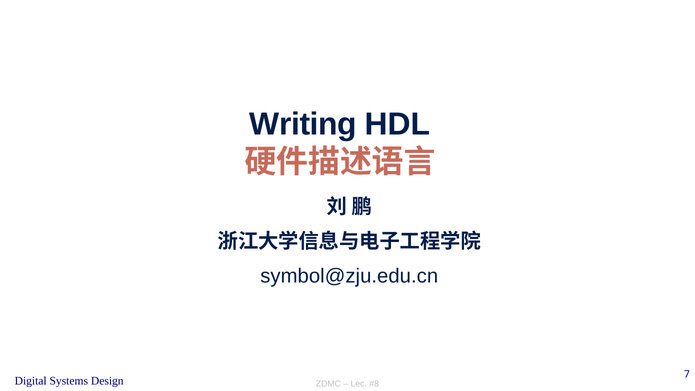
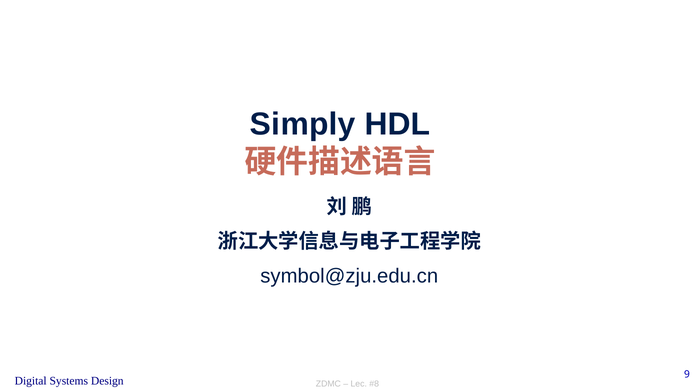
Writing: Writing -> Simply (303, 124)
7: 7 -> 9 (687, 374)
